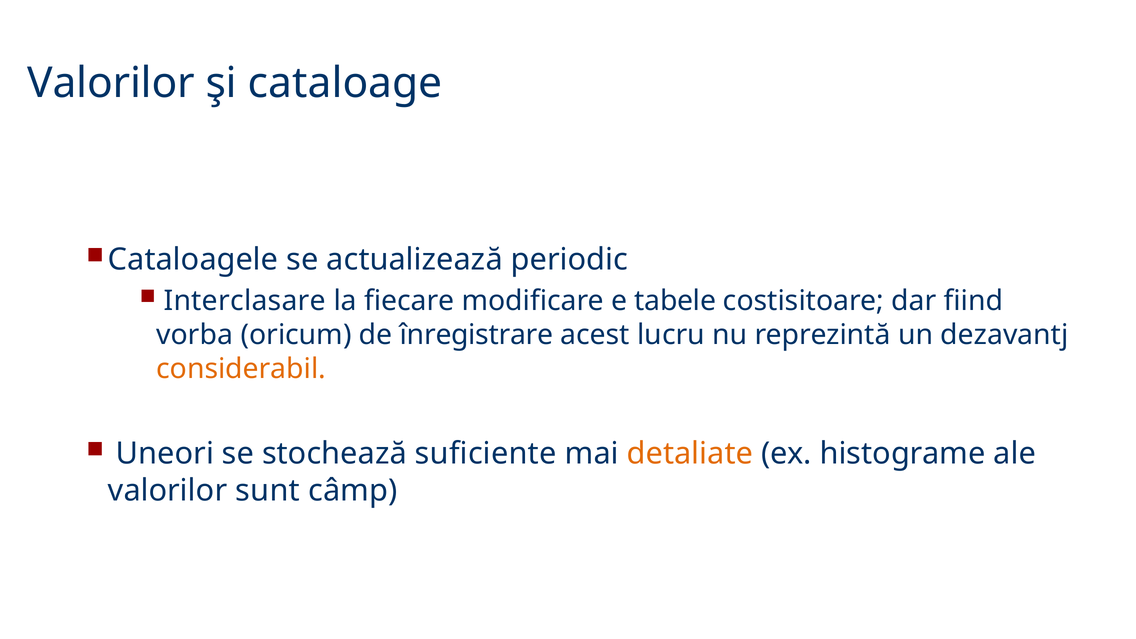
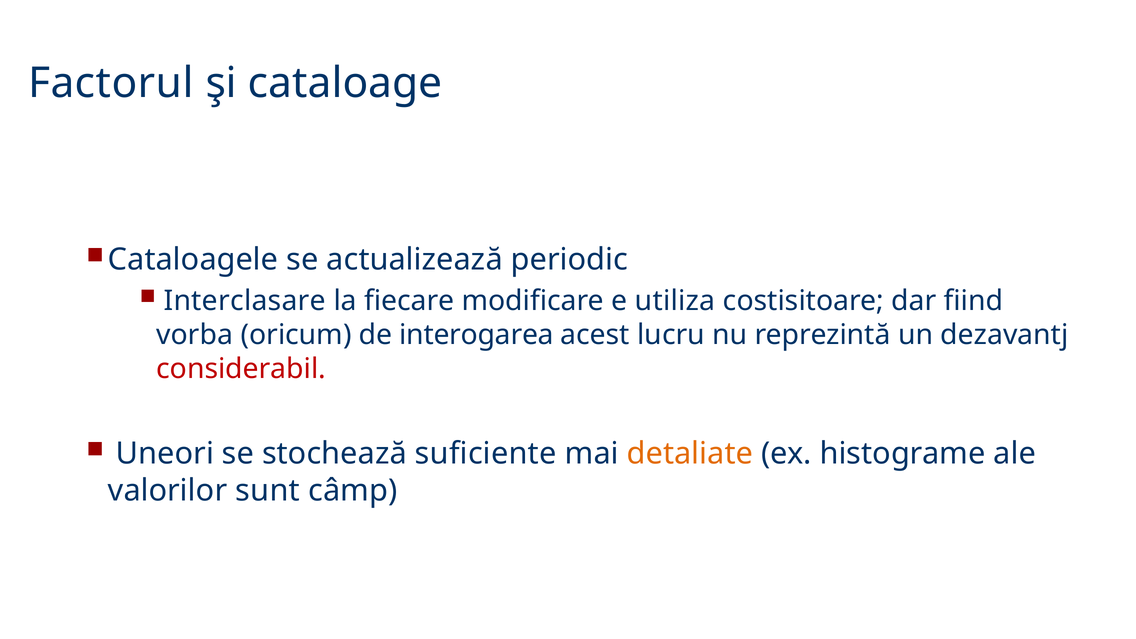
Valorilor: Valorilor -> Factorul (111, 83)
tabele: tabele -> utiliza (675, 301)
înregistrare: înregistrare -> interogarea (477, 335)
considerabil colour: orange -> red (241, 369)
